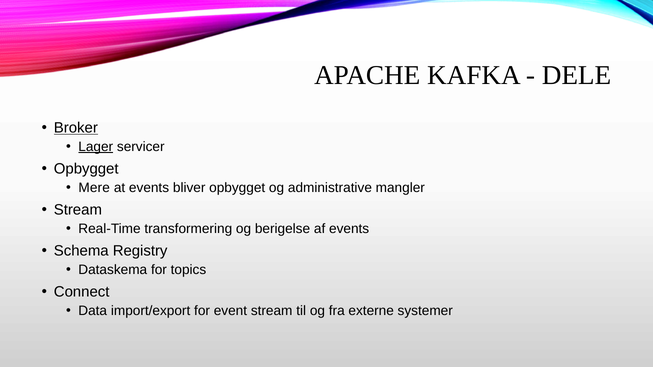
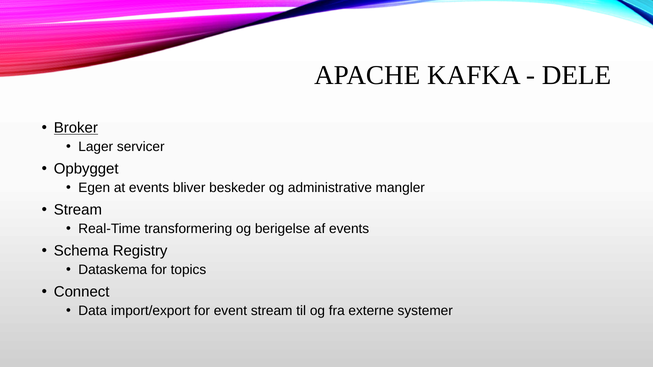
Lager underline: present -> none (96, 147)
Mere: Mere -> Egen (94, 188)
bliver opbygget: opbygget -> beskeder (237, 188)
